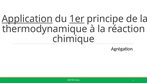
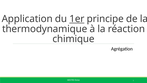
Application underline: present -> none (27, 19)
